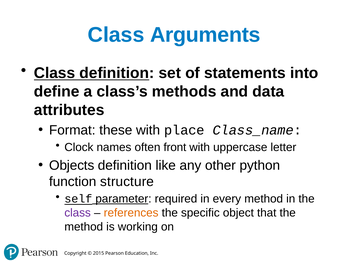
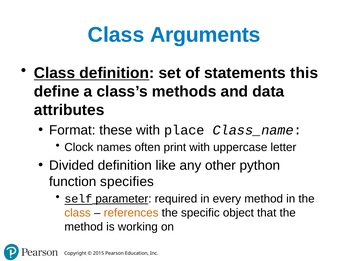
into: into -> this (304, 73)
front: front -> print (175, 147)
Objects: Objects -> Divided (72, 165)
structure: structure -> specifies (127, 182)
class colour: purple -> orange (78, 213)
